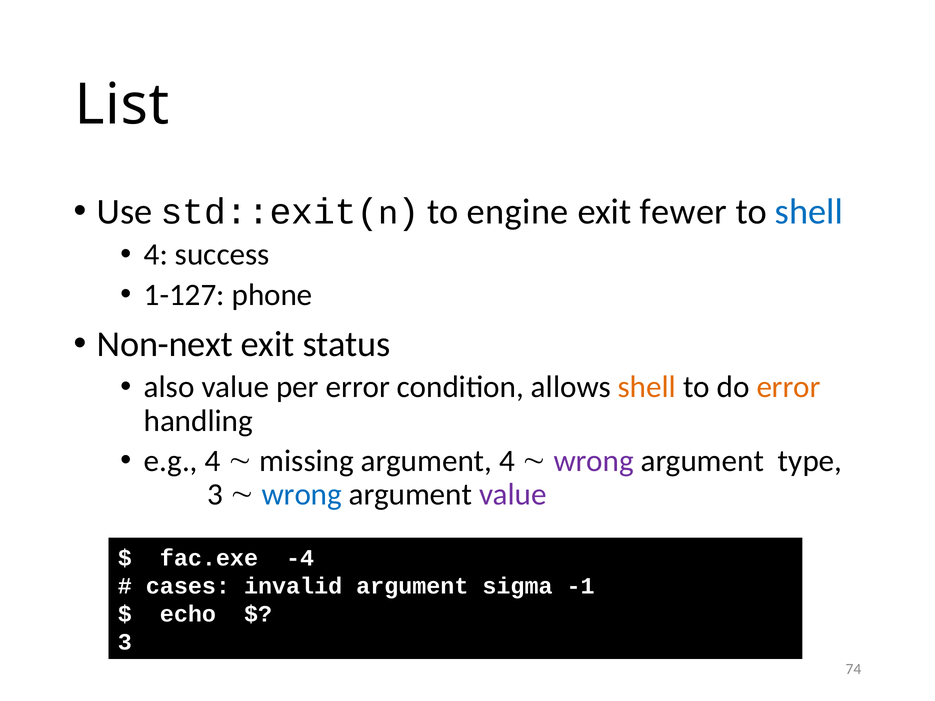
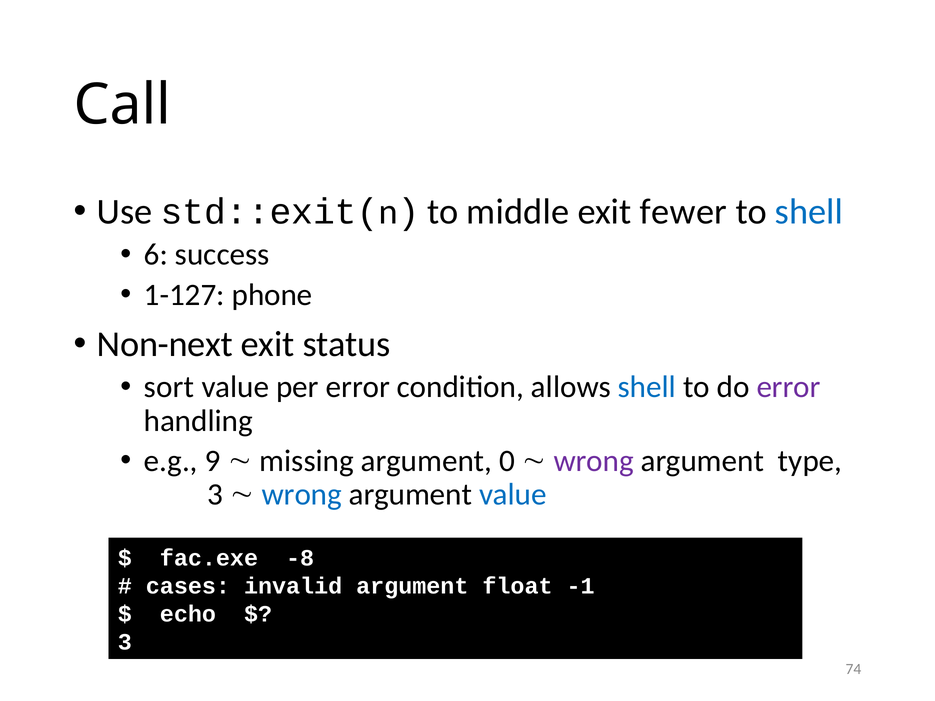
List: List -> Call (122, 105)
engine: engine -> middle (518, 212)
4: 4 -> 6 (156, 255)
also: also -> sort (169, 387)
shell colour: orange -> blue (647, 387)
error colour: orange -> purple (789, 387)
e.g 4: 4 -> 9 (212, 461)
argument 4: 4 -> 0 (507, 461)
value colour: purple -> blue (513, 495)
-4: -4 -> -8 (300, 558)
sigma: sigma -> float (518, 586)
